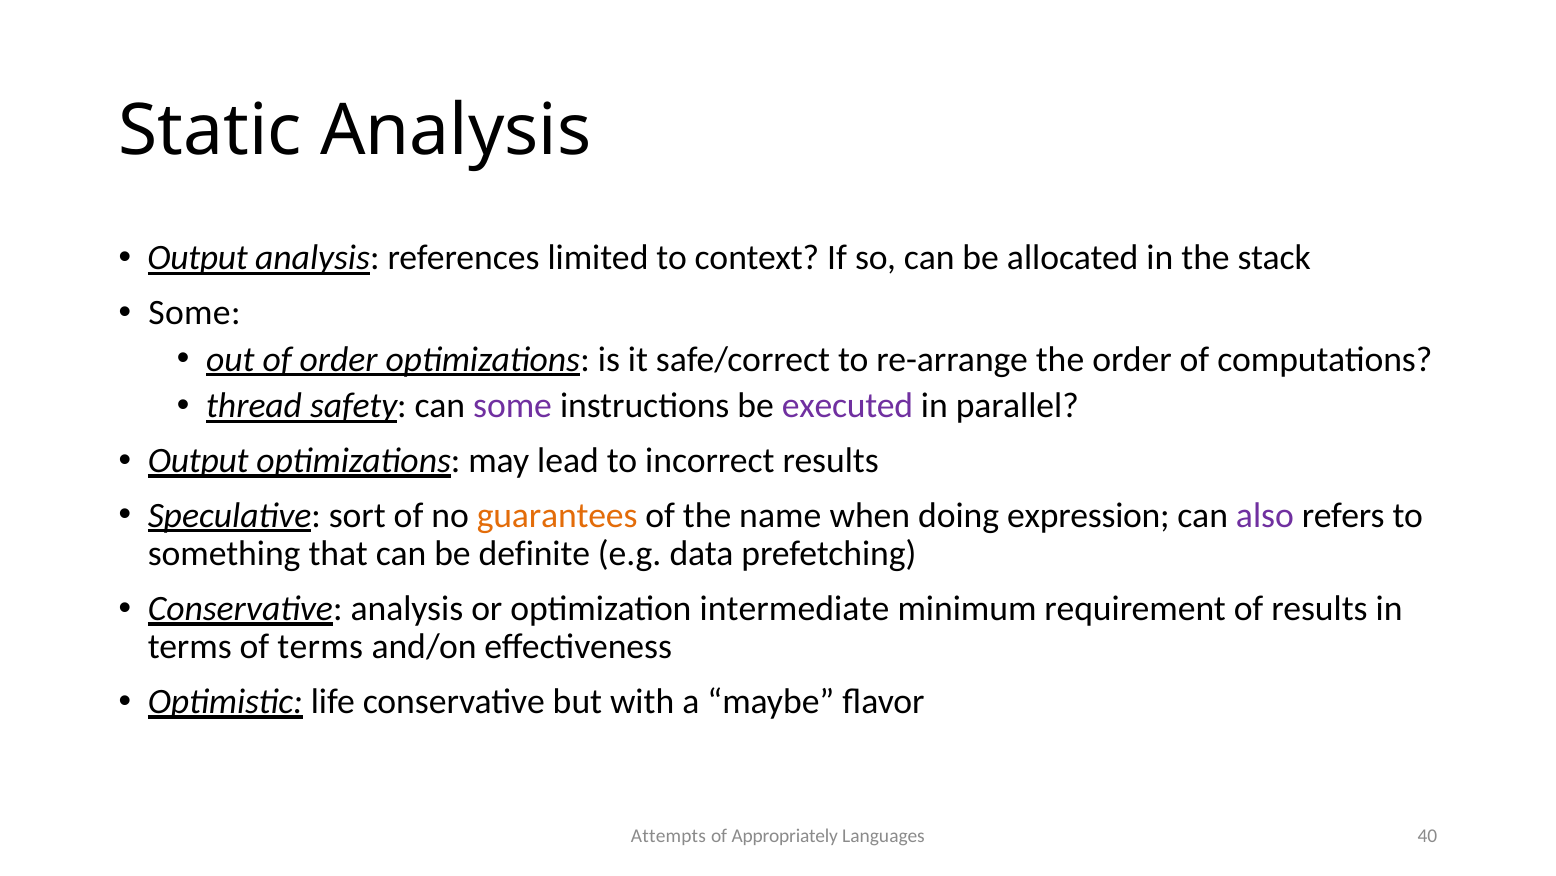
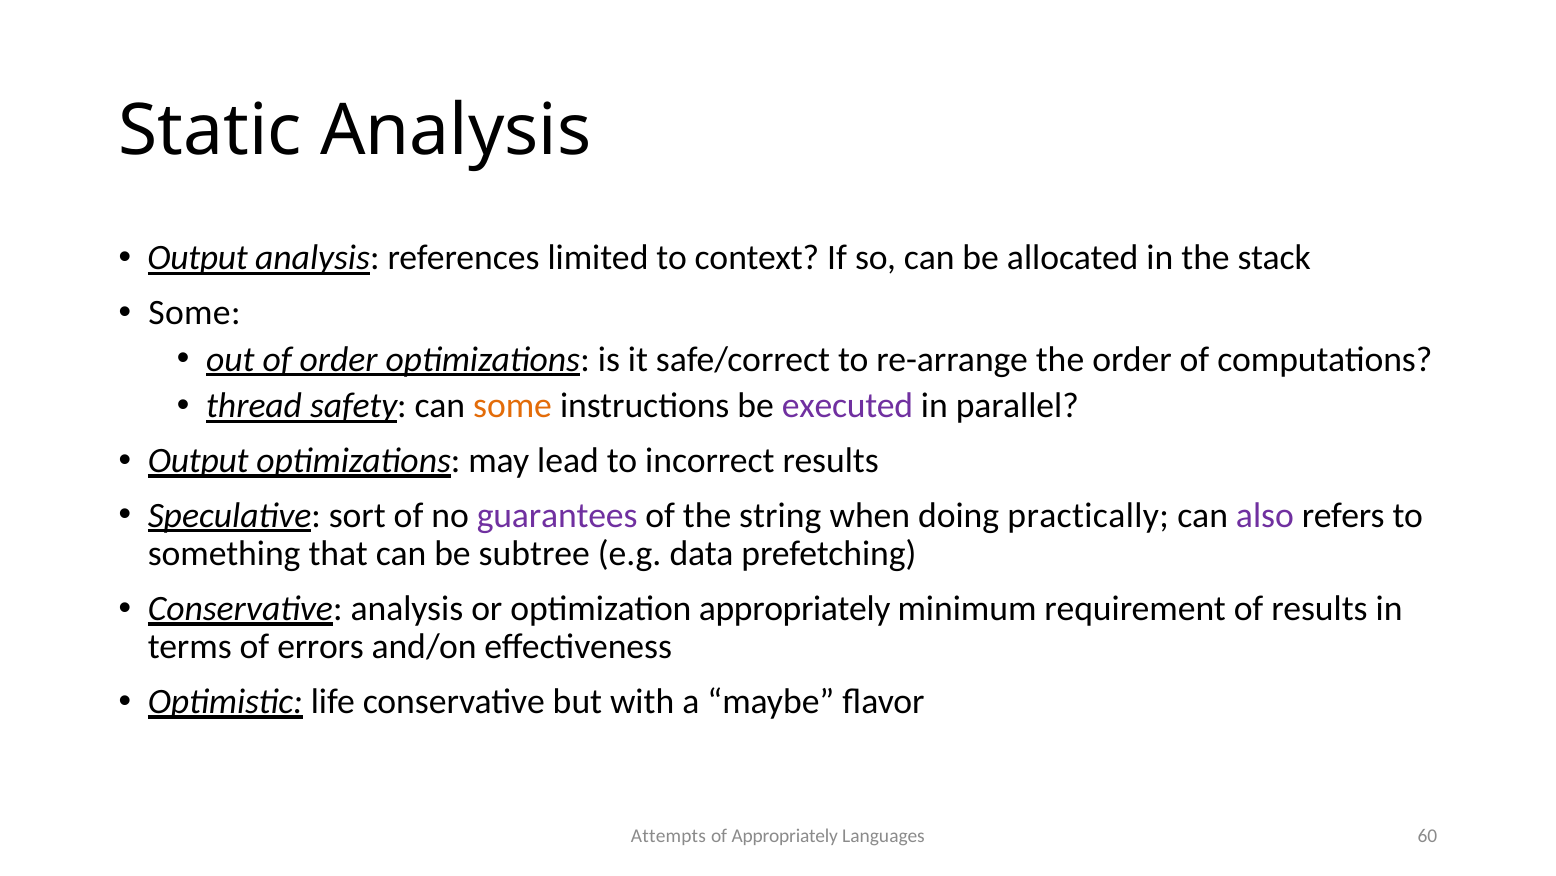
some colour: purple -> orange (513, 406)
guarantees colour: orange -> purple (557, 515)
name: name -> string (780, 515)
expression: expression -> practically (1088, 515)
definite: definite -> subtree (534, 553)
optimization intermediate: intermediate -> appropriately (795, 608)
of terms: terms -> errors (321, 647)
40: 40 -> 60 (1427, 836)
